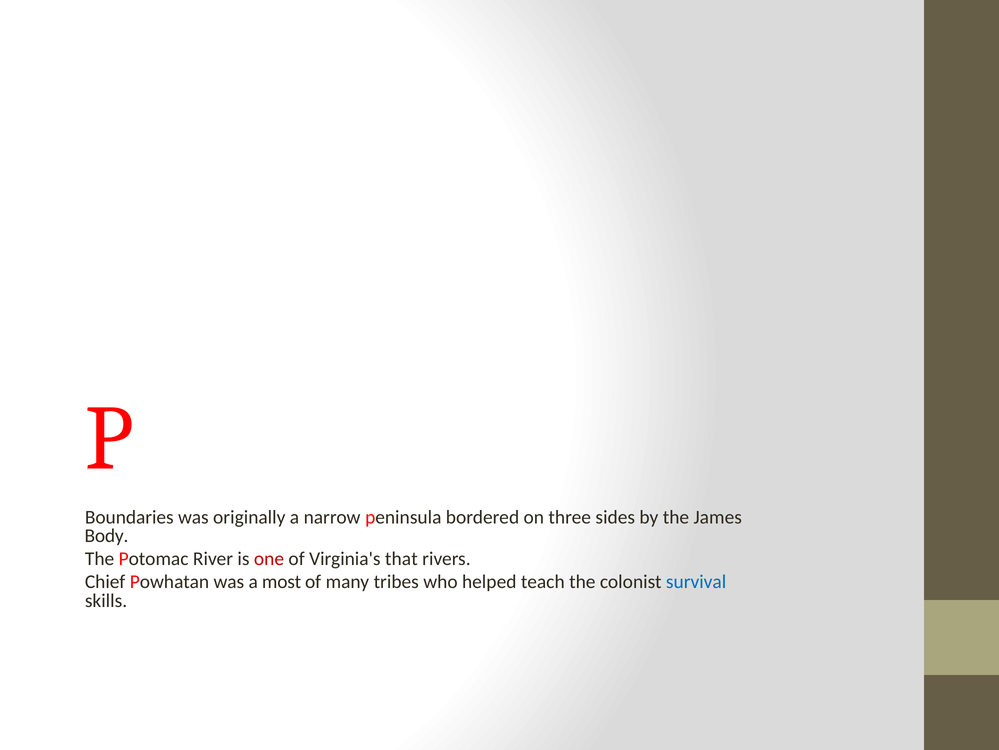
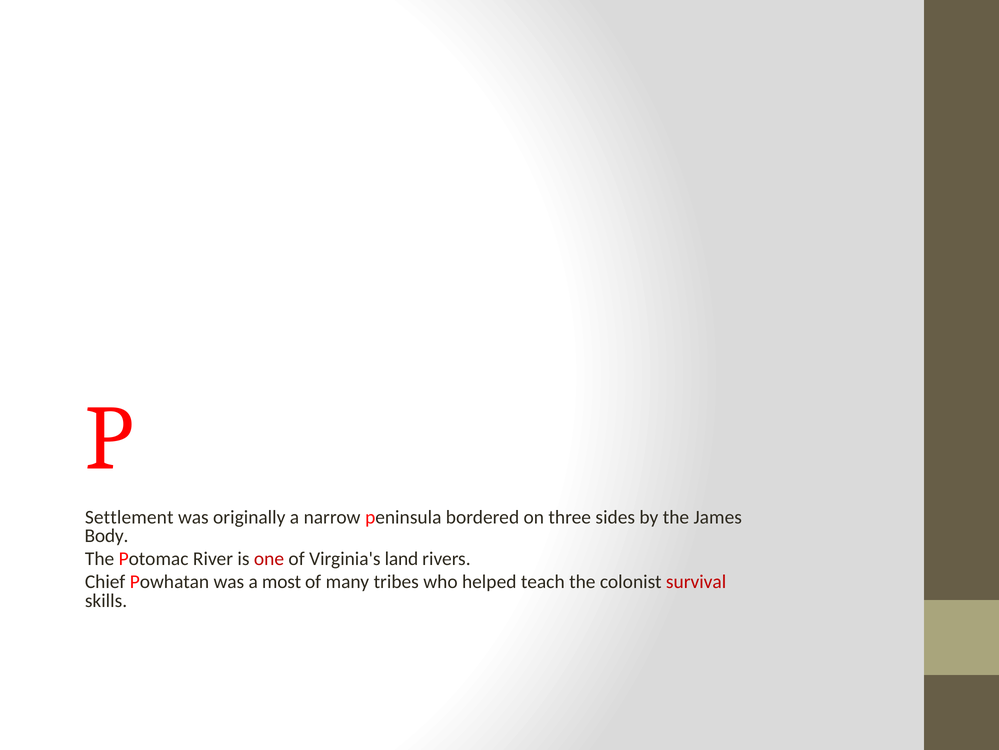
Boundaries: Boundaries -> Settlement (129, 517)
that: that -> land (402, 558)
survival colour: blue -> red (696, 581)
